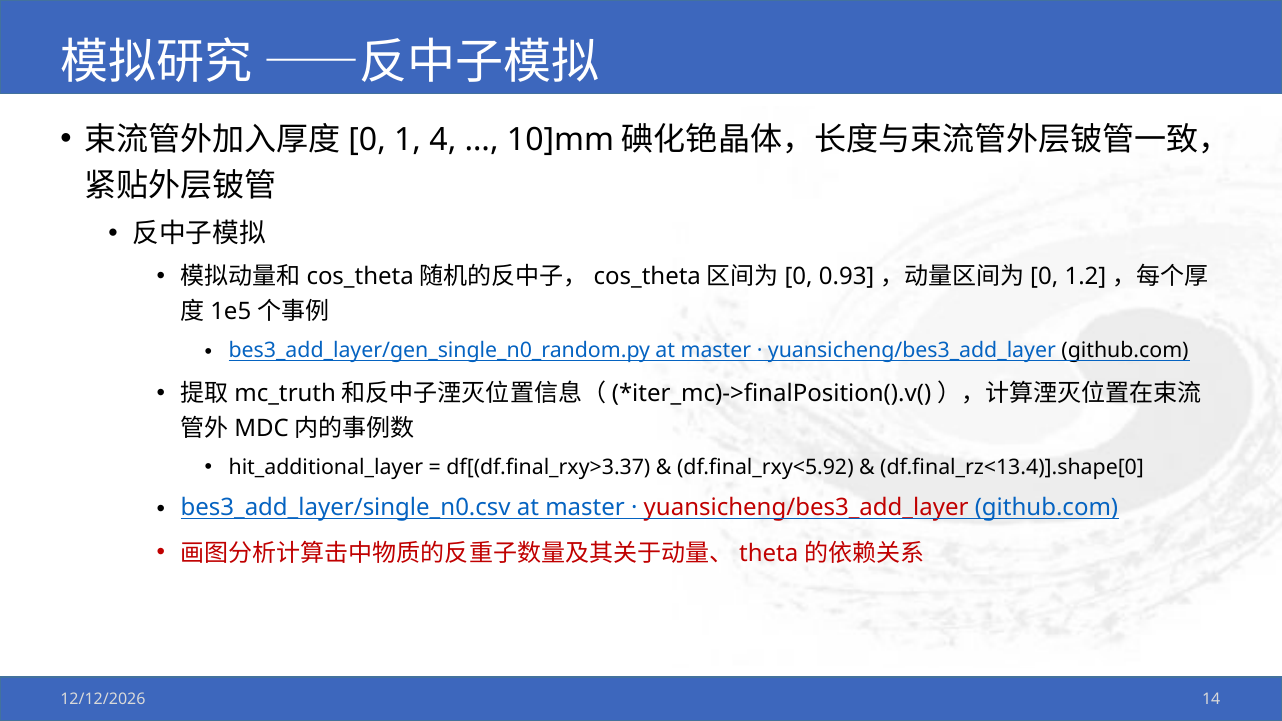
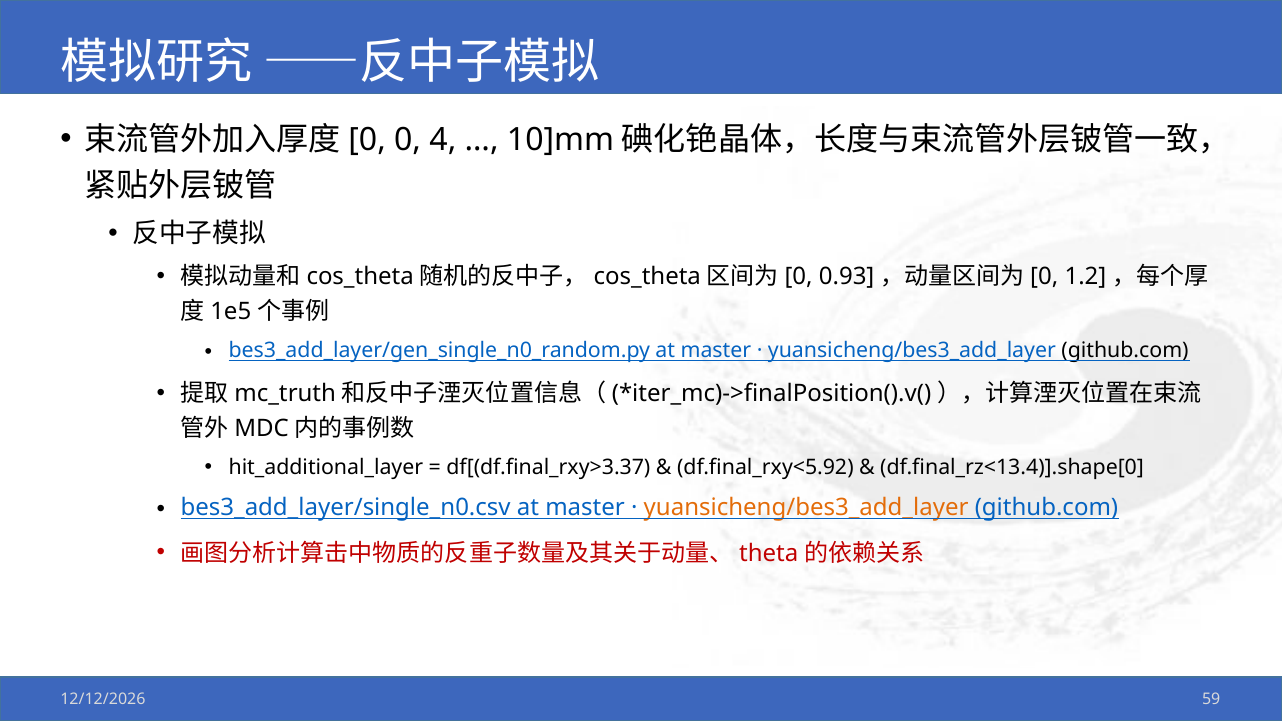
1: 1 -> 0 (408, 140)
yuansicheng/bes3_add_layer colour: red -> orange (806, 508)
14: 14 -> 59 (1211, 699)
